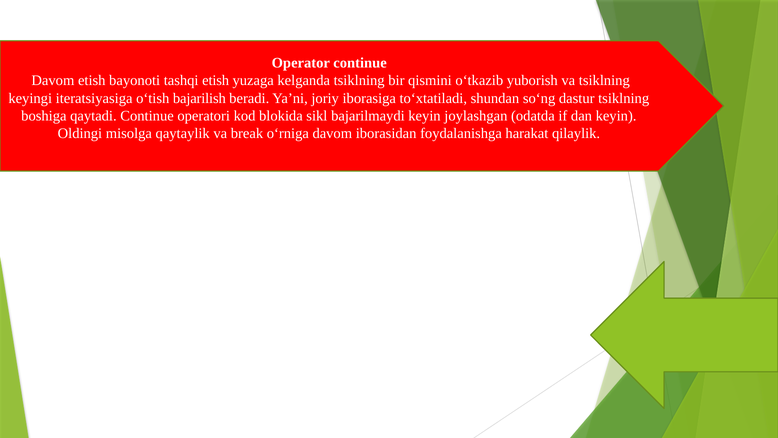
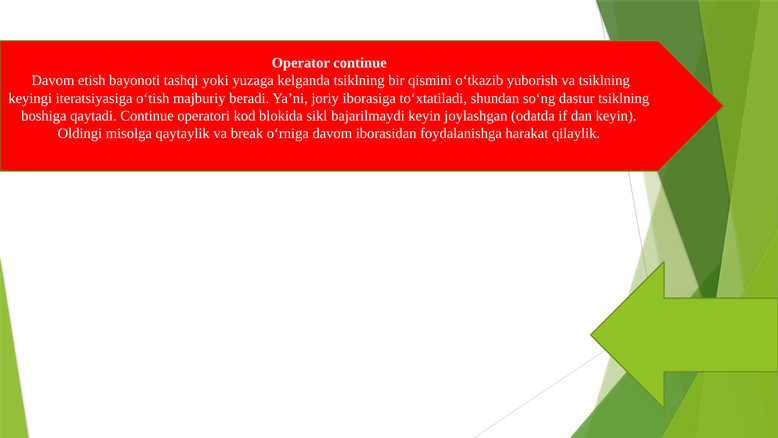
tashqi etish: etish -> yoki (216, 81)
bajarilish: bajarilish -> majburiy (199, 98)
